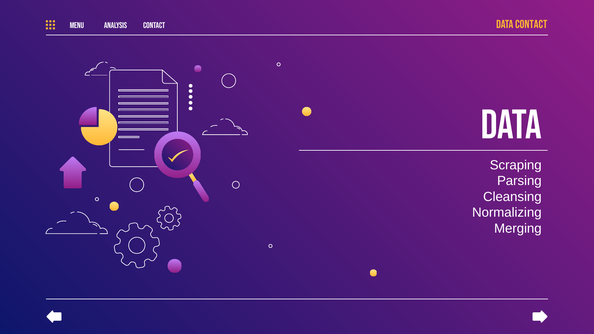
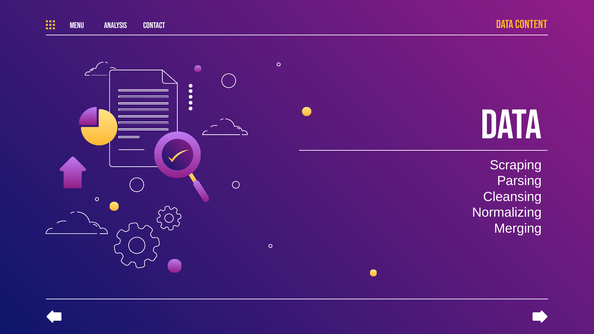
Data CONTACT: CONTACT -> CONTENT (531, 24)
